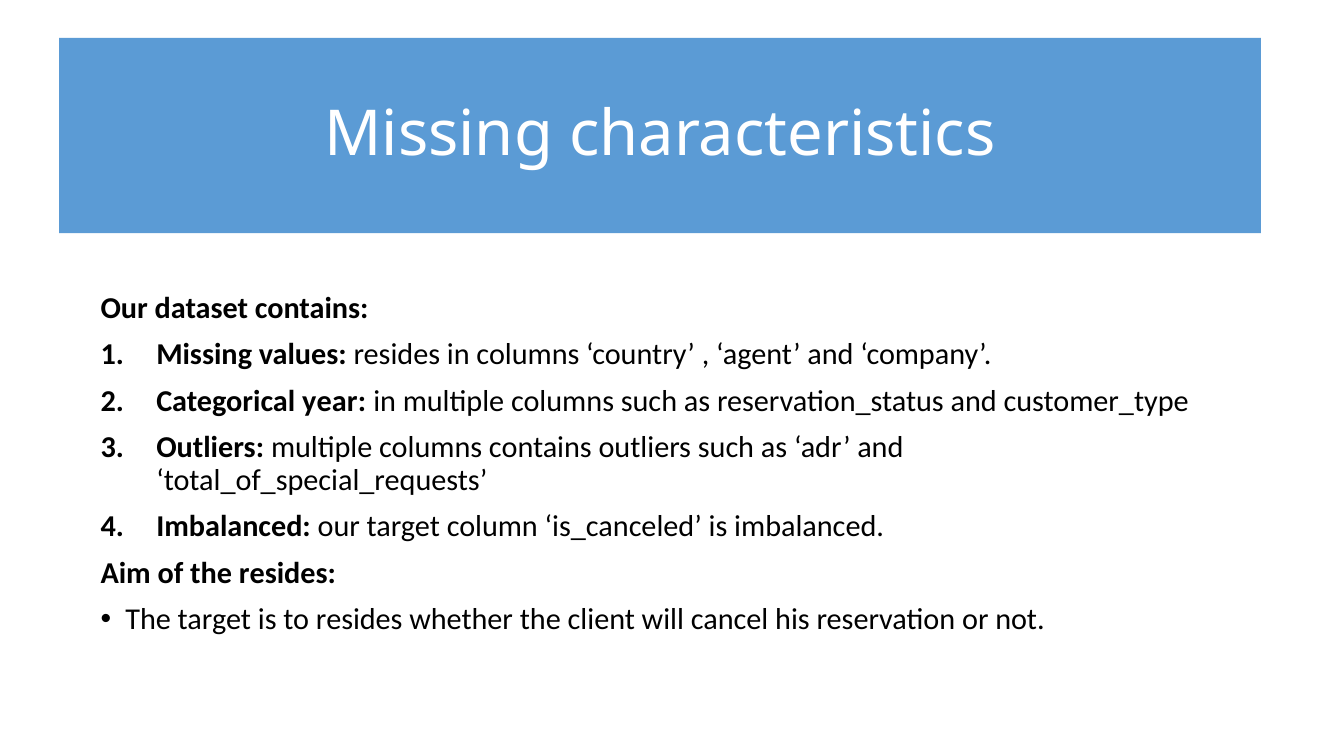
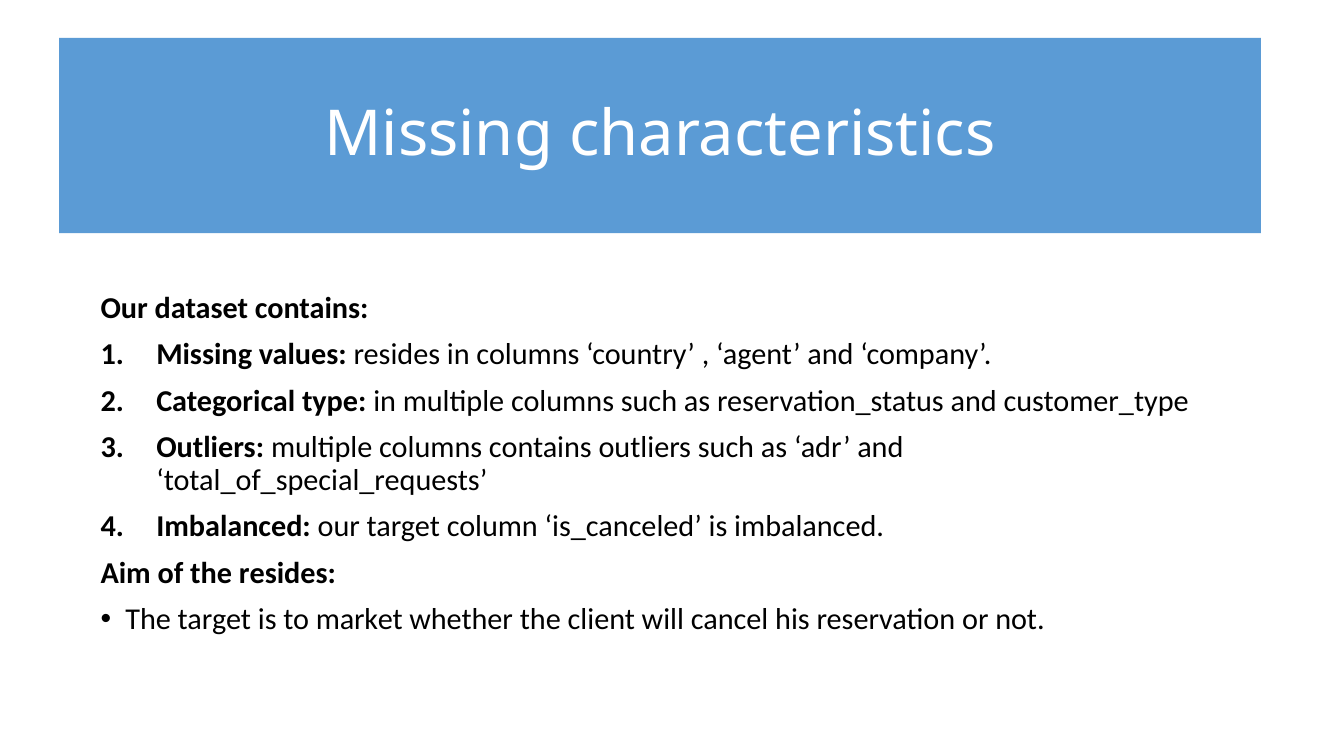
year: year -> type (334, 401)
to resides: resides -> market (359, 619)
